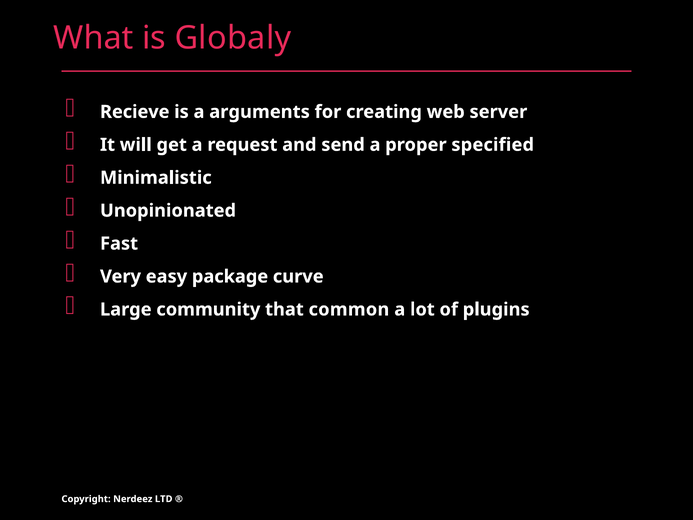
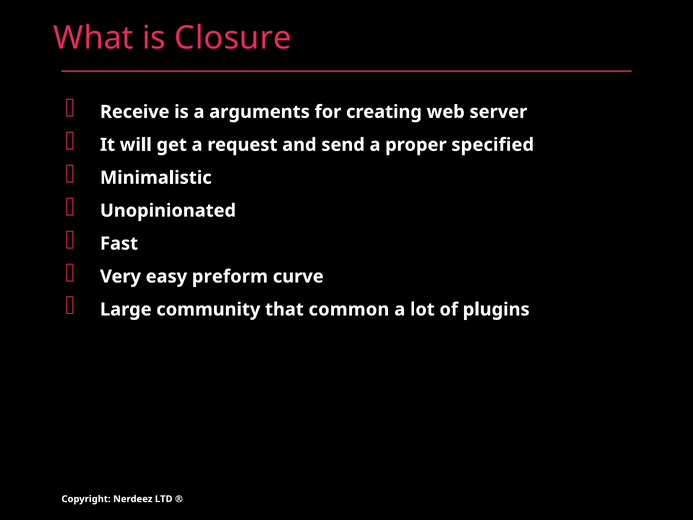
Globaly: Globaly -> Closure (233, 38)
Recieve: Recieve -> Receive (135, 112)
package: package -> preform (230, 276)
